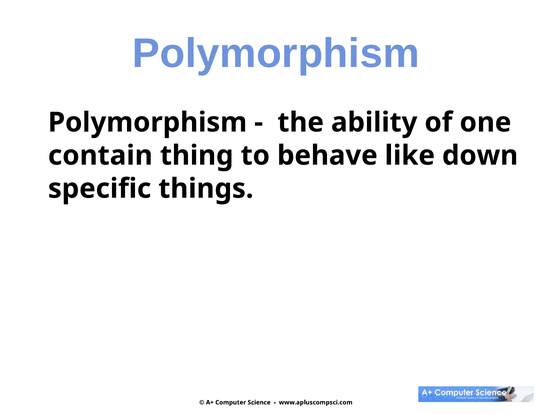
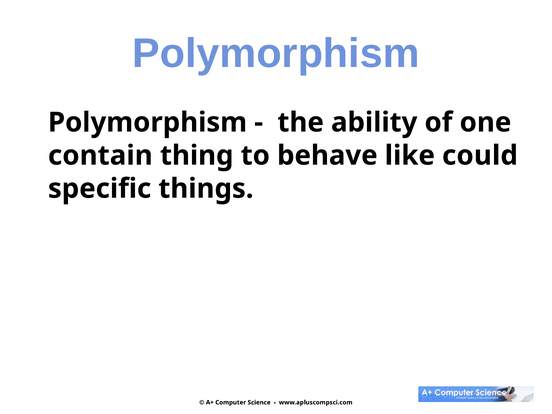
down: down -> could (480, 156)
